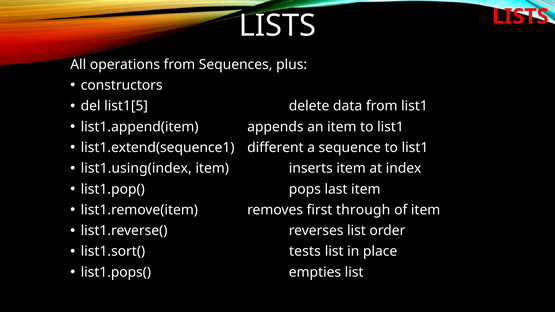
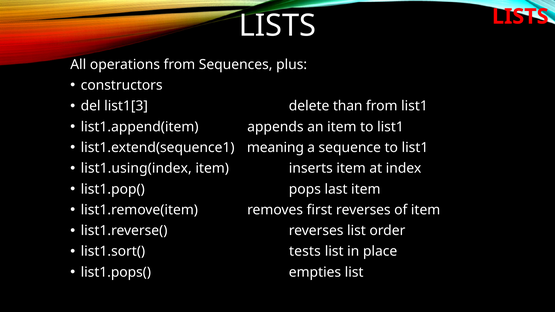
list1[5: list1[5 -> list1[3 (126, 106)
data: data -> than (348, 106)
different: different -> meaning (275, 148)
first through: through -> reverses (363, 210)
